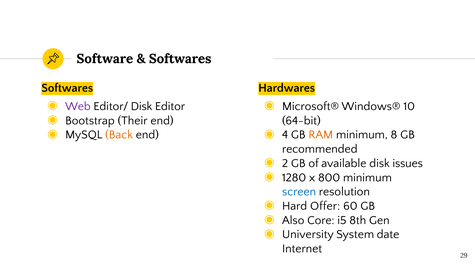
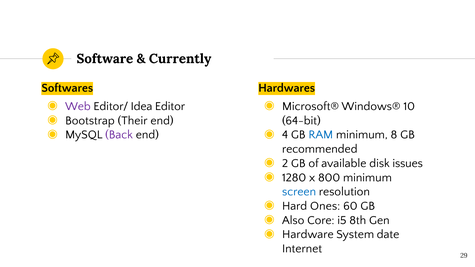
Softwares: Softwares -> Currently (180, 59)
Editor/ Disk: Disk -> Idea (141, 106)
Back colour: orange -> purple (119, 135)
RAM colour: orange -> blue (321, 135)
Offer: Offer -> Ones (325, 206)
University: University -> Hardware (308, 235)
